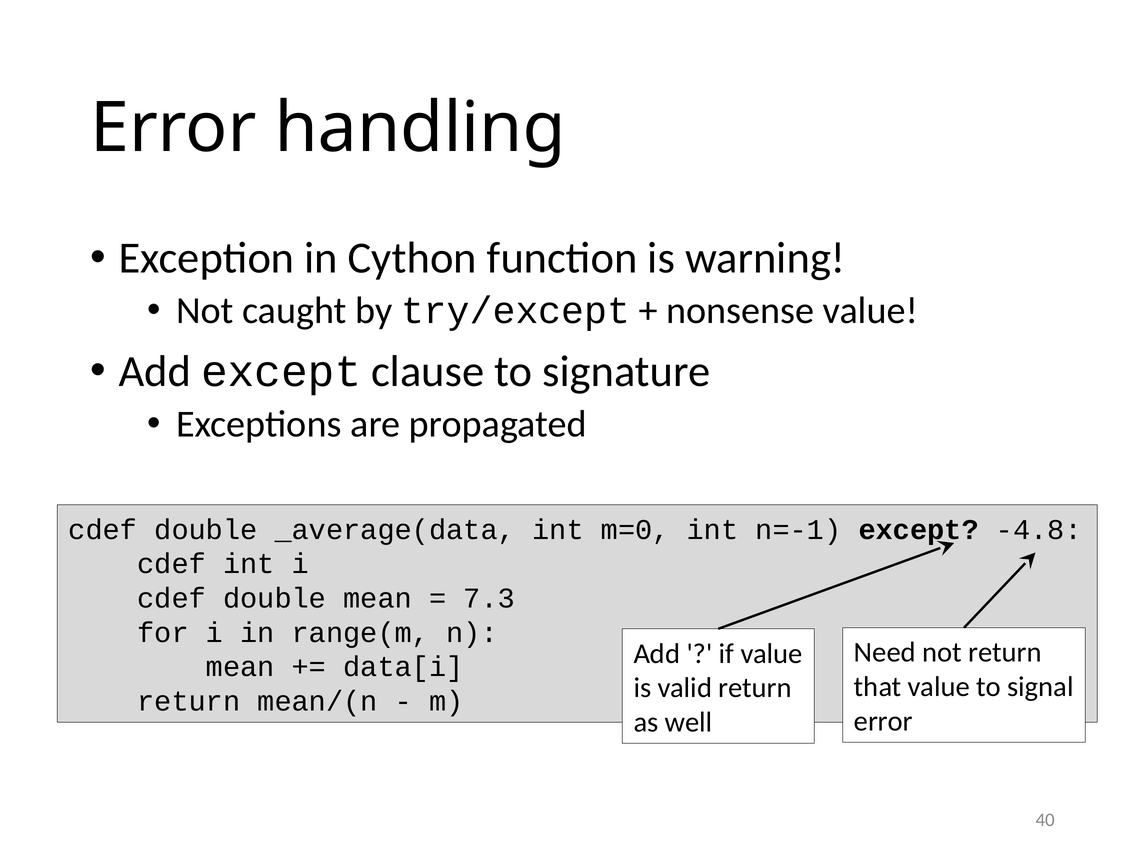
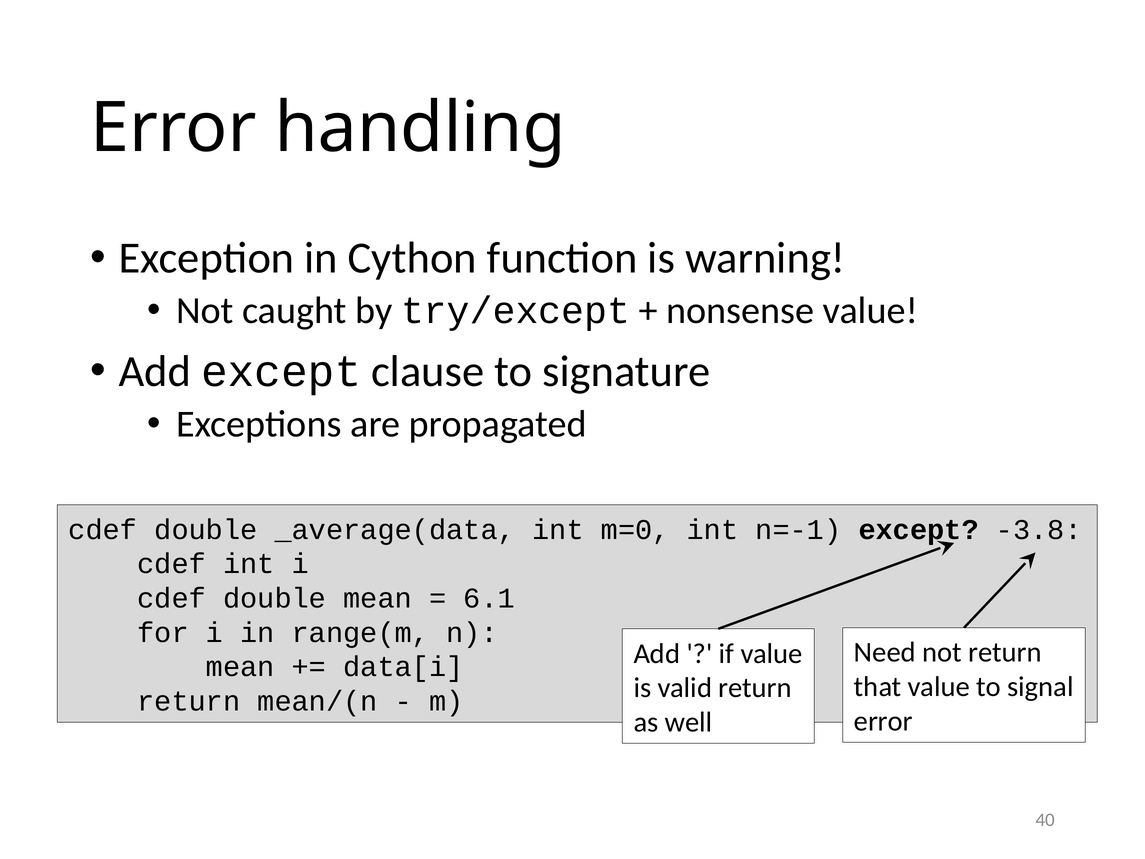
-4.8: -4.8 -> -3.8 (1039, 529)
7.3: 7.3 -> 6.1 (489, 598)
